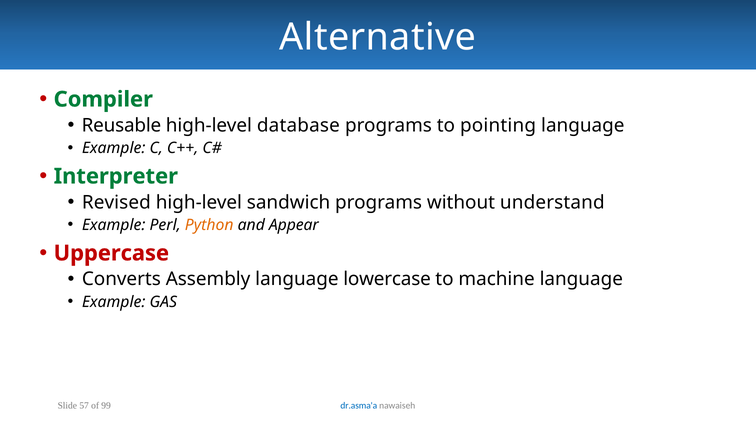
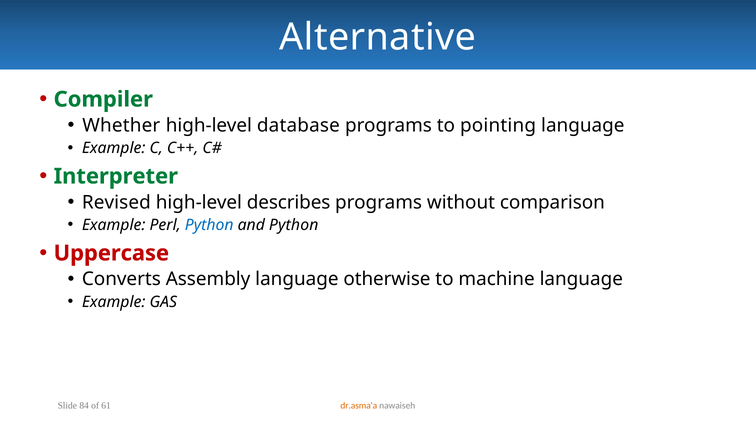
Reusable: Reusable -> Whether (121, 125)
sandwich: sandwich -> describes (289, 202)
understand: understand -> comparison (552, 202)
Python colour: orange -> blue (209, 225)
and Appear: Appear -> Python (294, 225)
lowercase: lowercase -> otherwise (387, 279)
57: 57 -> 84 (84, 406)
99: 99 -> 61 (106, 406)
dr.asma'a colour: blue -> orange (359, 406)
